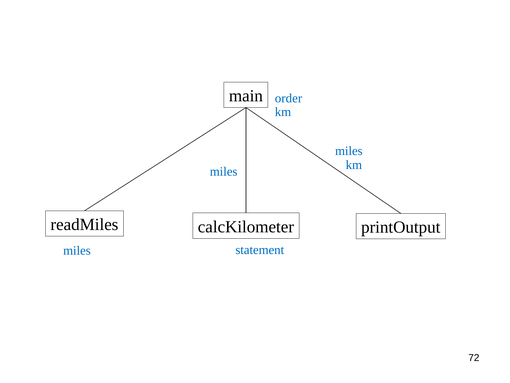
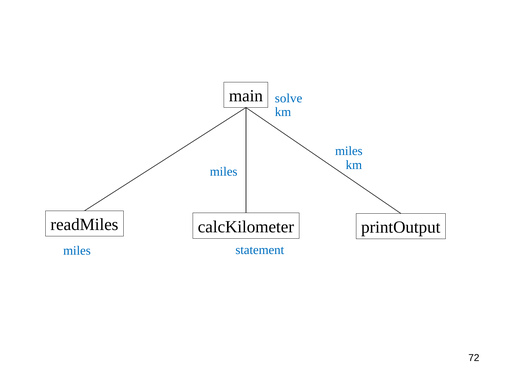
order: order -> solve (289, 98)
